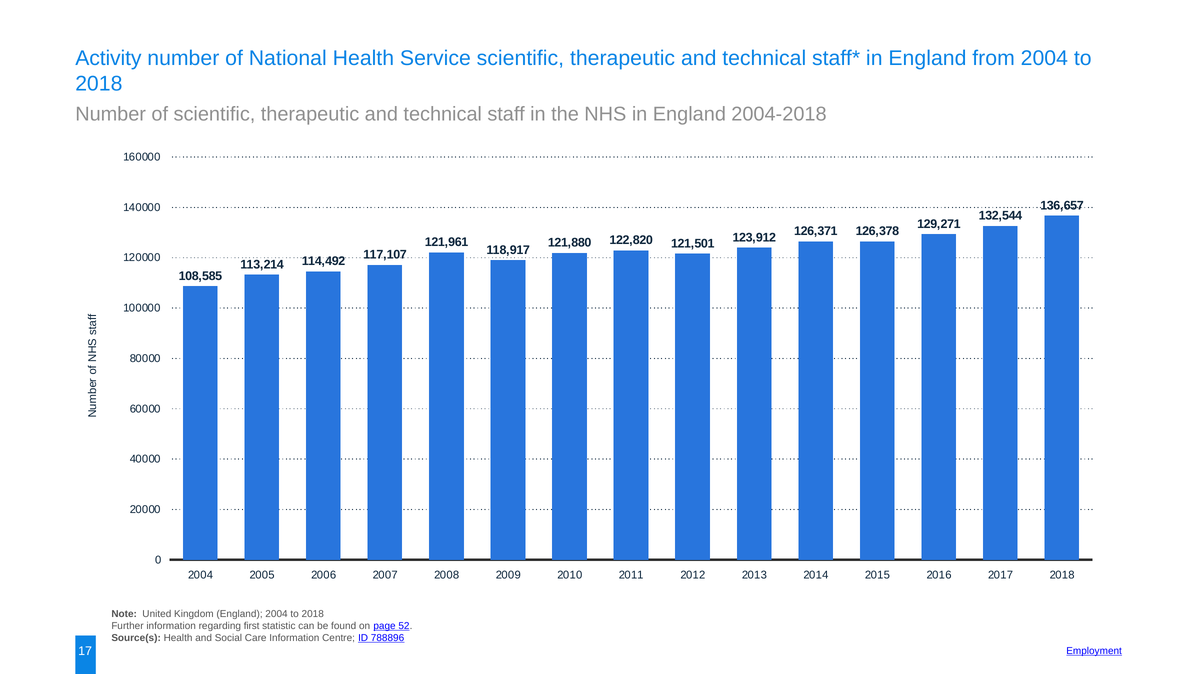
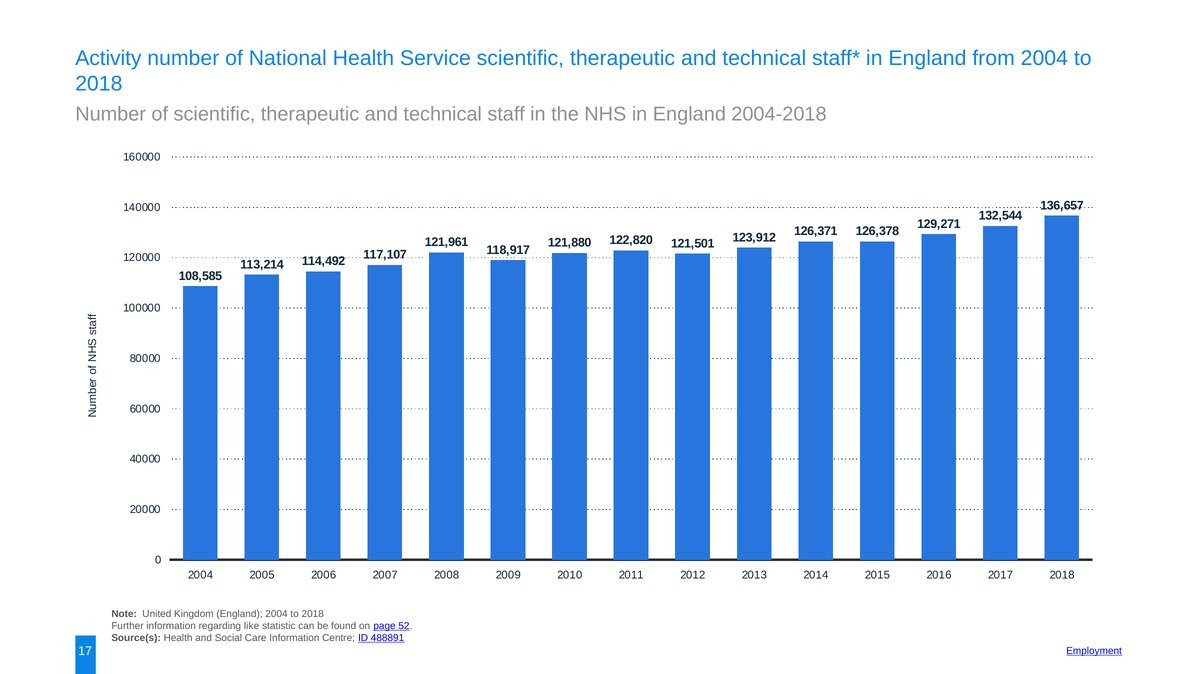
first: first -> like (252, 626)
788896: 788896 -> 488891 (388, 638)
